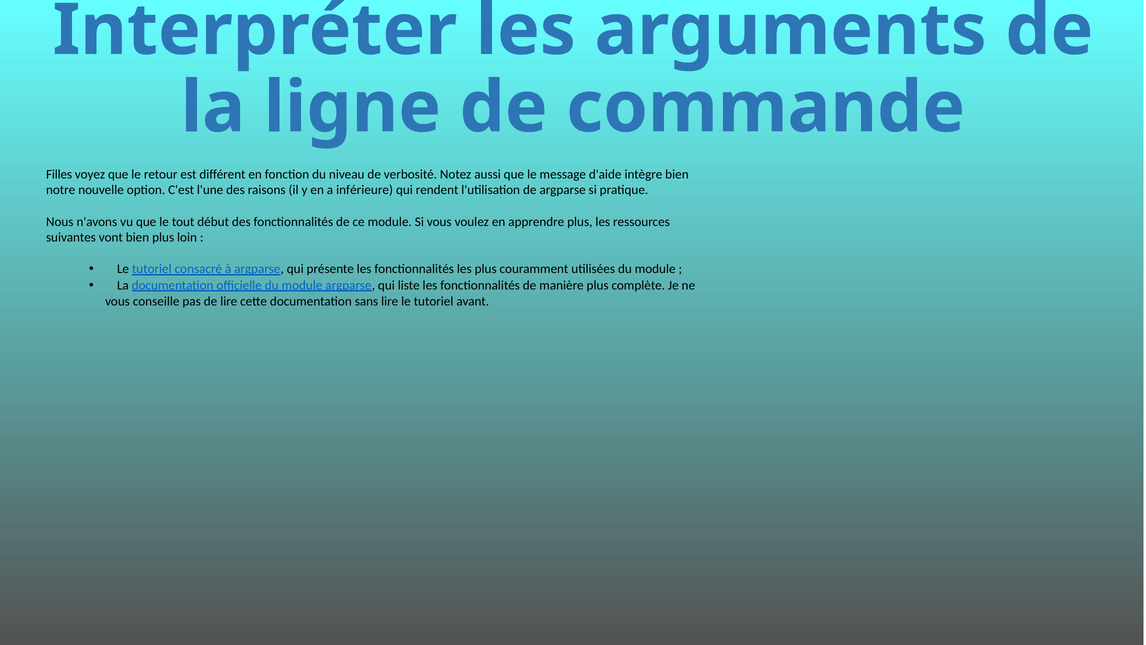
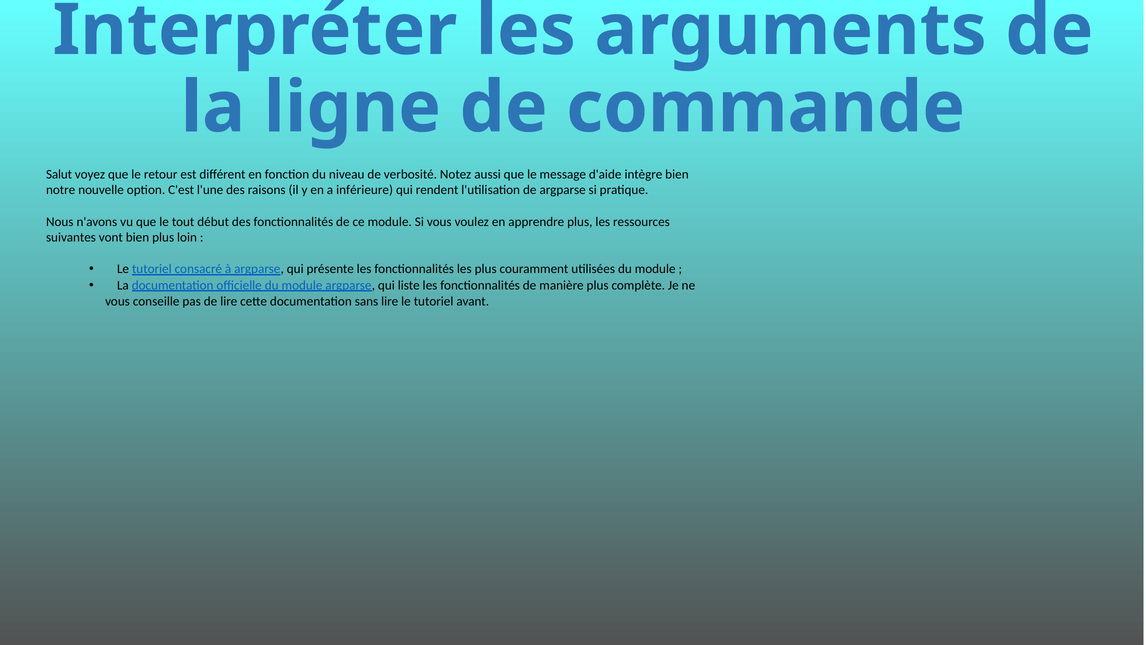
Filles: Filles -> Salut (59, 174)
